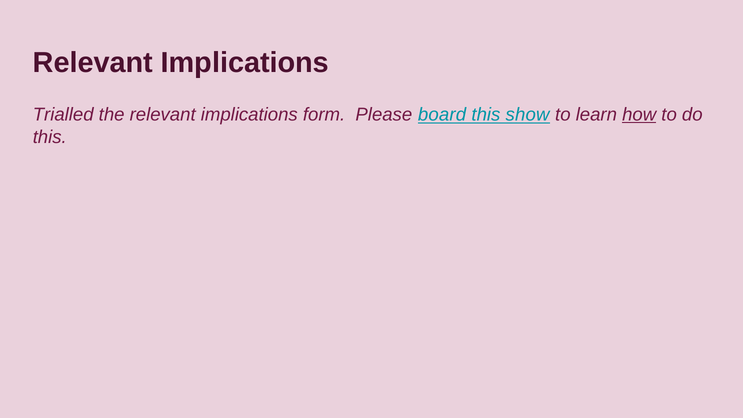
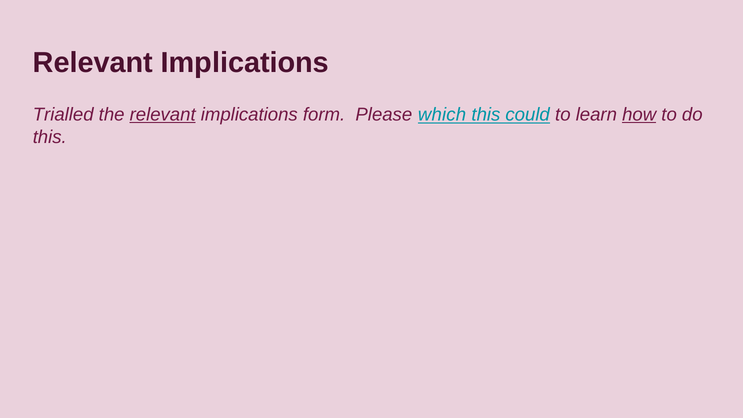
relevant underline: none -> present (163, 115)
board: board -> which (442, 115)
show: show -> could (528, 115)
